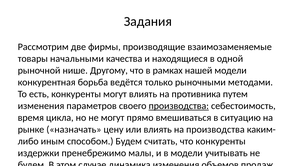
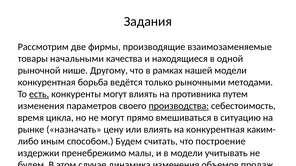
есть underline: none -> present (39, 94)
на производства: производства -> конкурентная (215, 130)
что конкуренты: конкуренты -> построение (221, 142)
